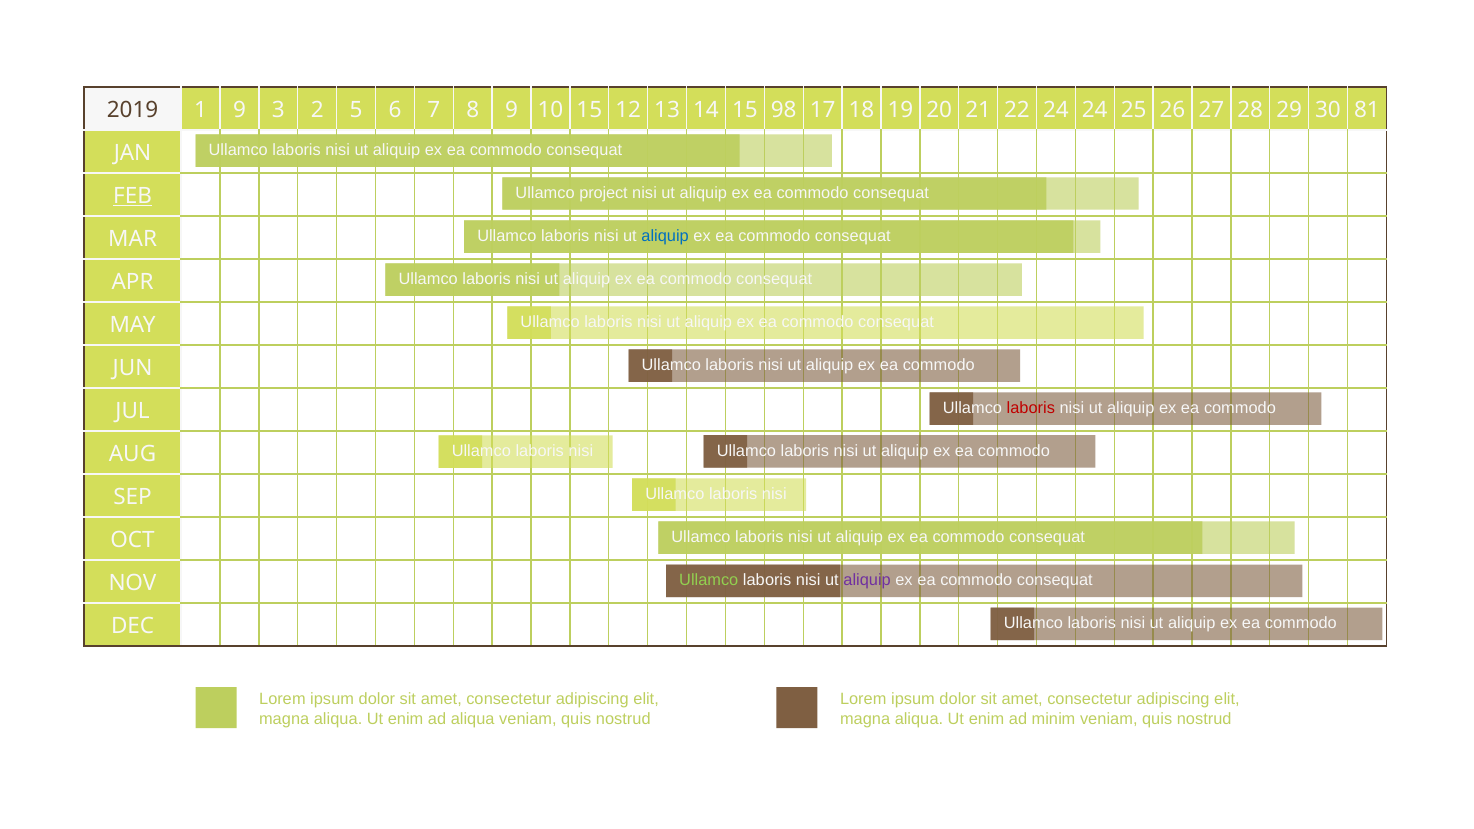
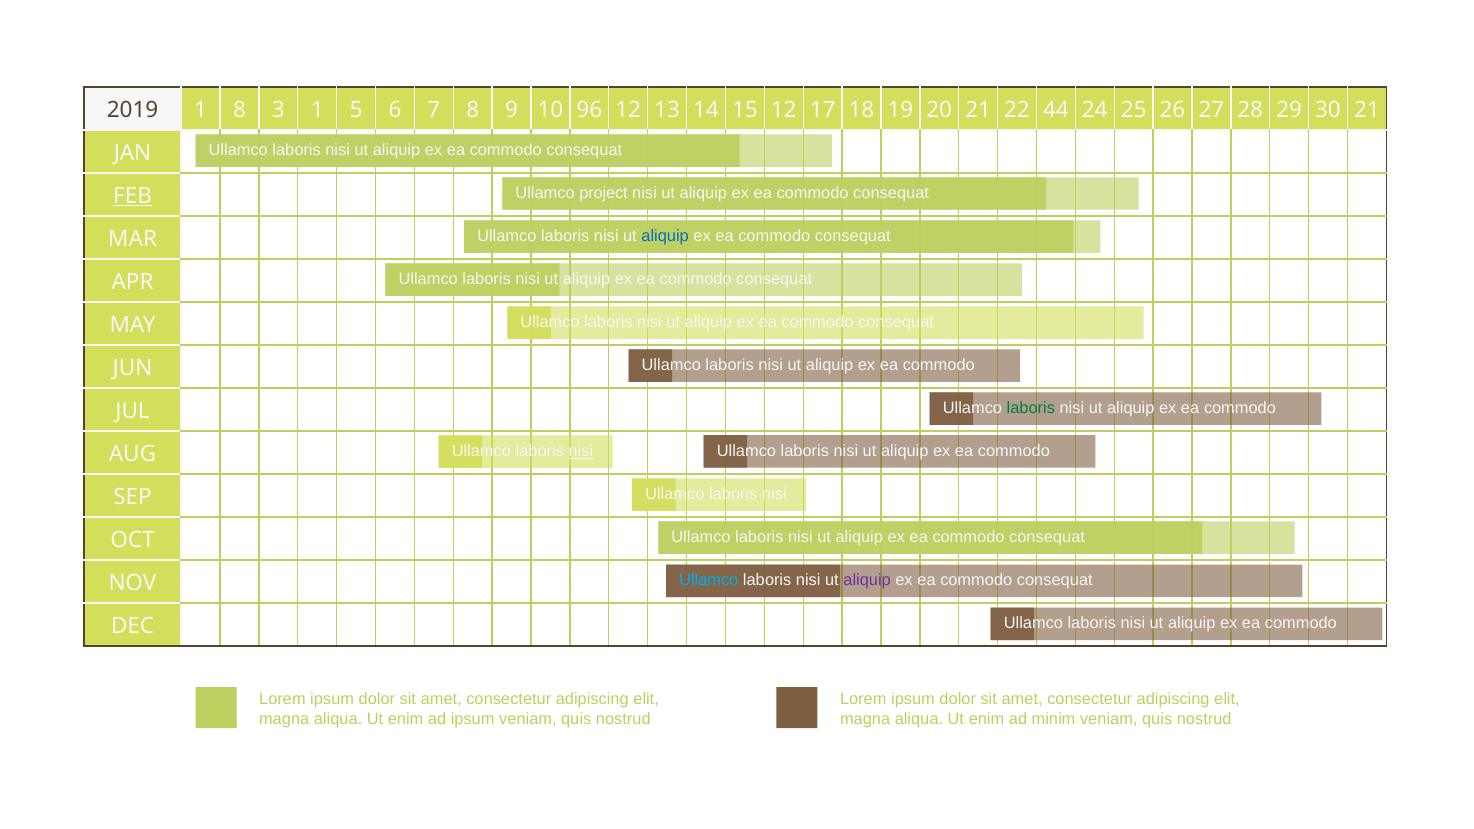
1 9: 9 -> 8 (239, 110)
3 2: 2 -> 1 (317, 110)
10 15: 15 -> 96 (589, 110)
15 98: 98 -> 12 (784, 110)
22 24: 24 -> 44 (1056, 110)
30 81: 81 -> 21 (1367, 110)
laboris colour: red -> green (1031, 408)
nisi underline: none -> present (581, 451)
Ullamco colour: light green -> light blue (709, 580)
ad aliqua: aliqua -> ipsum (473, 719)
